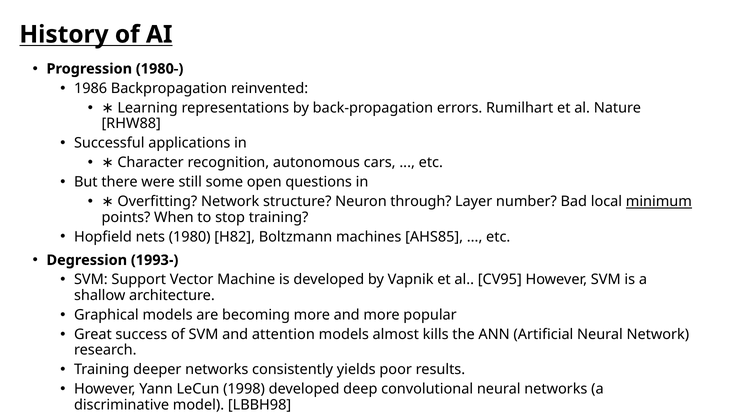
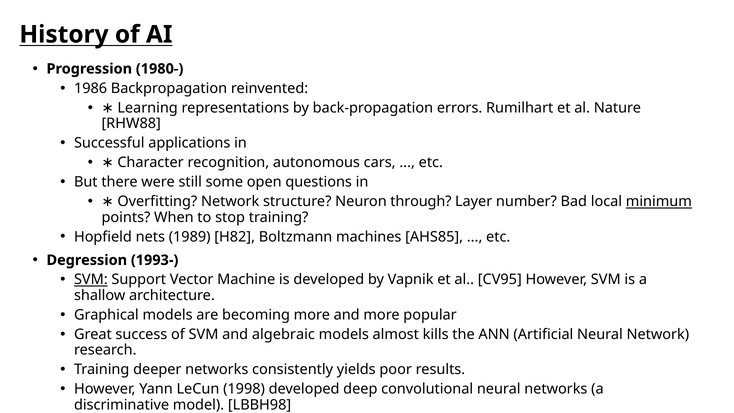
1980: 1980 -> 1989 (190, 237)
SVM underline: none -> present (91, 280)
attention: attention -> algebraic (283, 334)
